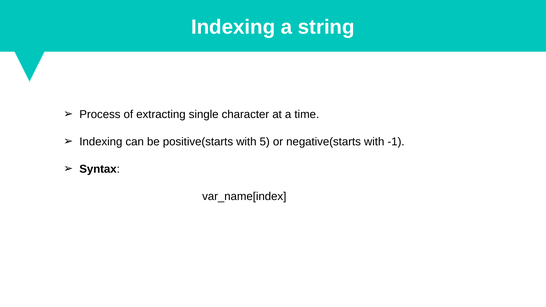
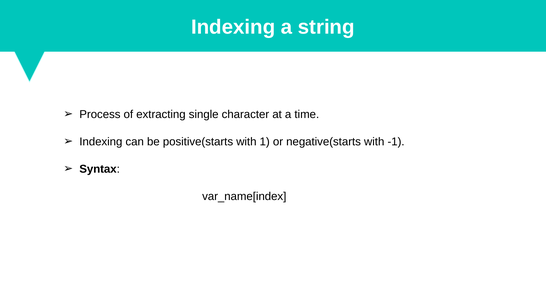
5: 5 -> 1 (265, 142)
